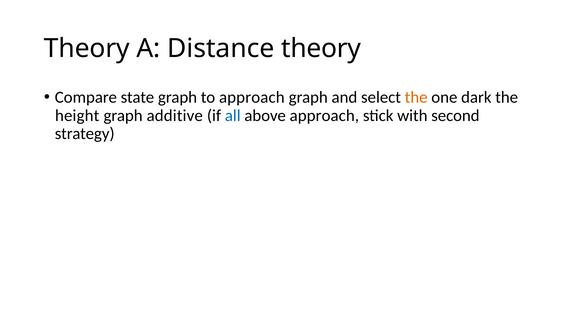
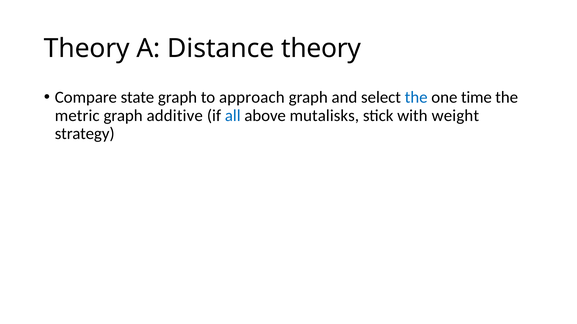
the colour: orange -> blue (416, 98)
dark: dark -> time (476, 98)
height: height -> metric (77, 116)
above approach: approach -> mutalisks (324, 116)
second: second -> weight (455, 116)
